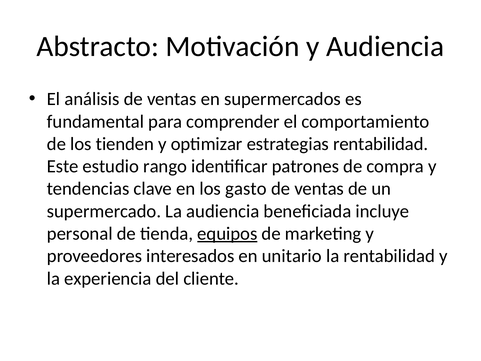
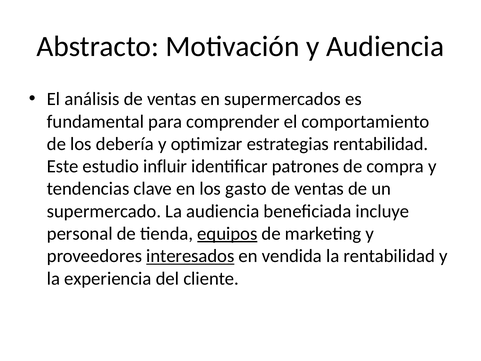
tienden: tienden -> debería (125, 144)
rango: rango -> influir (165, 166)
interesados underline: none -> present (190, 256)
unitario: unitario -> vendida (292, 256)
